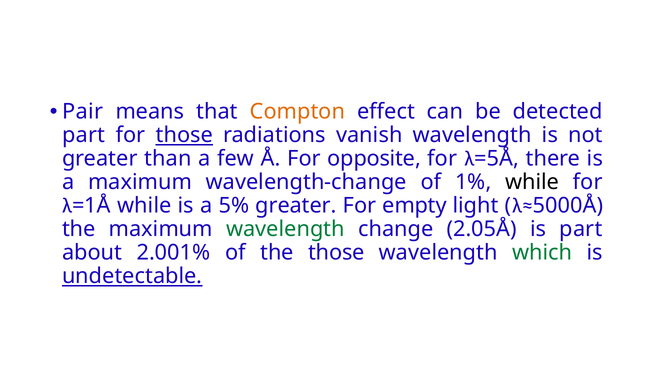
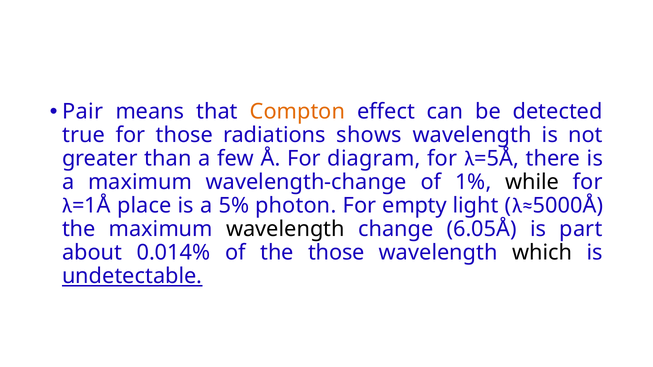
part: part -> true (84, 135)
those underline: present -> none (184, 135)
vanish: vanish -> shows (369, 135)
opposite: opposite -> diagram (374, 159)
while: while -> place (144, 206)
5% greater: greater -> photon (296, 206)
wavelength colour: green -> black (285, 229)
2.05Å: 2.05Å -> 6.05Å (482, 229)
2.001%: 2.001% -> 0.014% (174, 253)
which colour: green -> black (542, 253)
